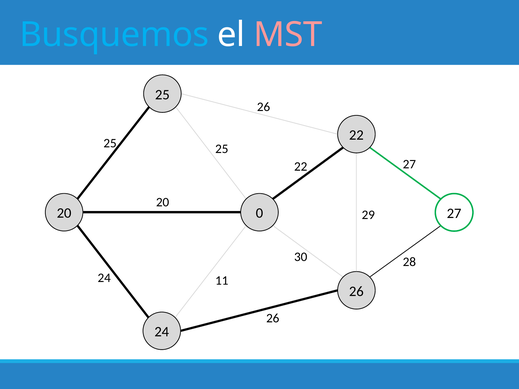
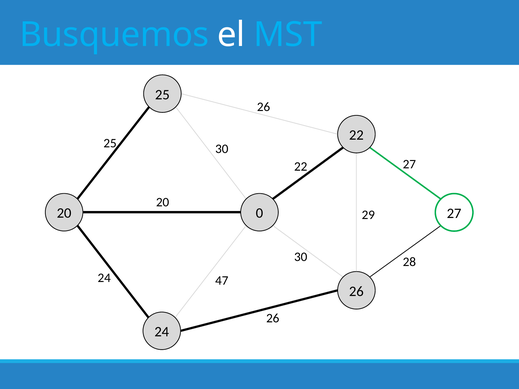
MST colour: pink -> light blue (288, 35)
25 25: 25 -> 30 (222, 149)
11: 11 -> 47 (222, 281)
